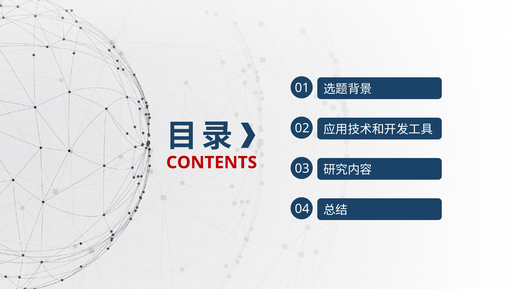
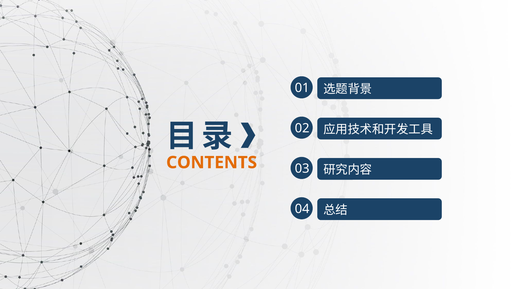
CONTENTS colour: red -> orange (212, 163)
